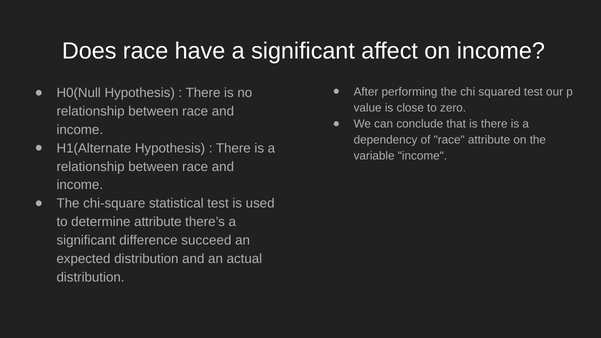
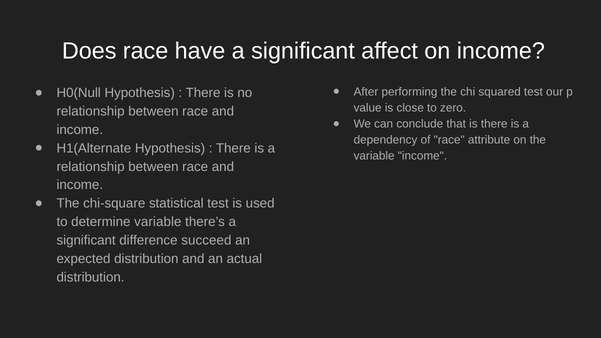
determine attribute: attribute -> variable (158, 222)
